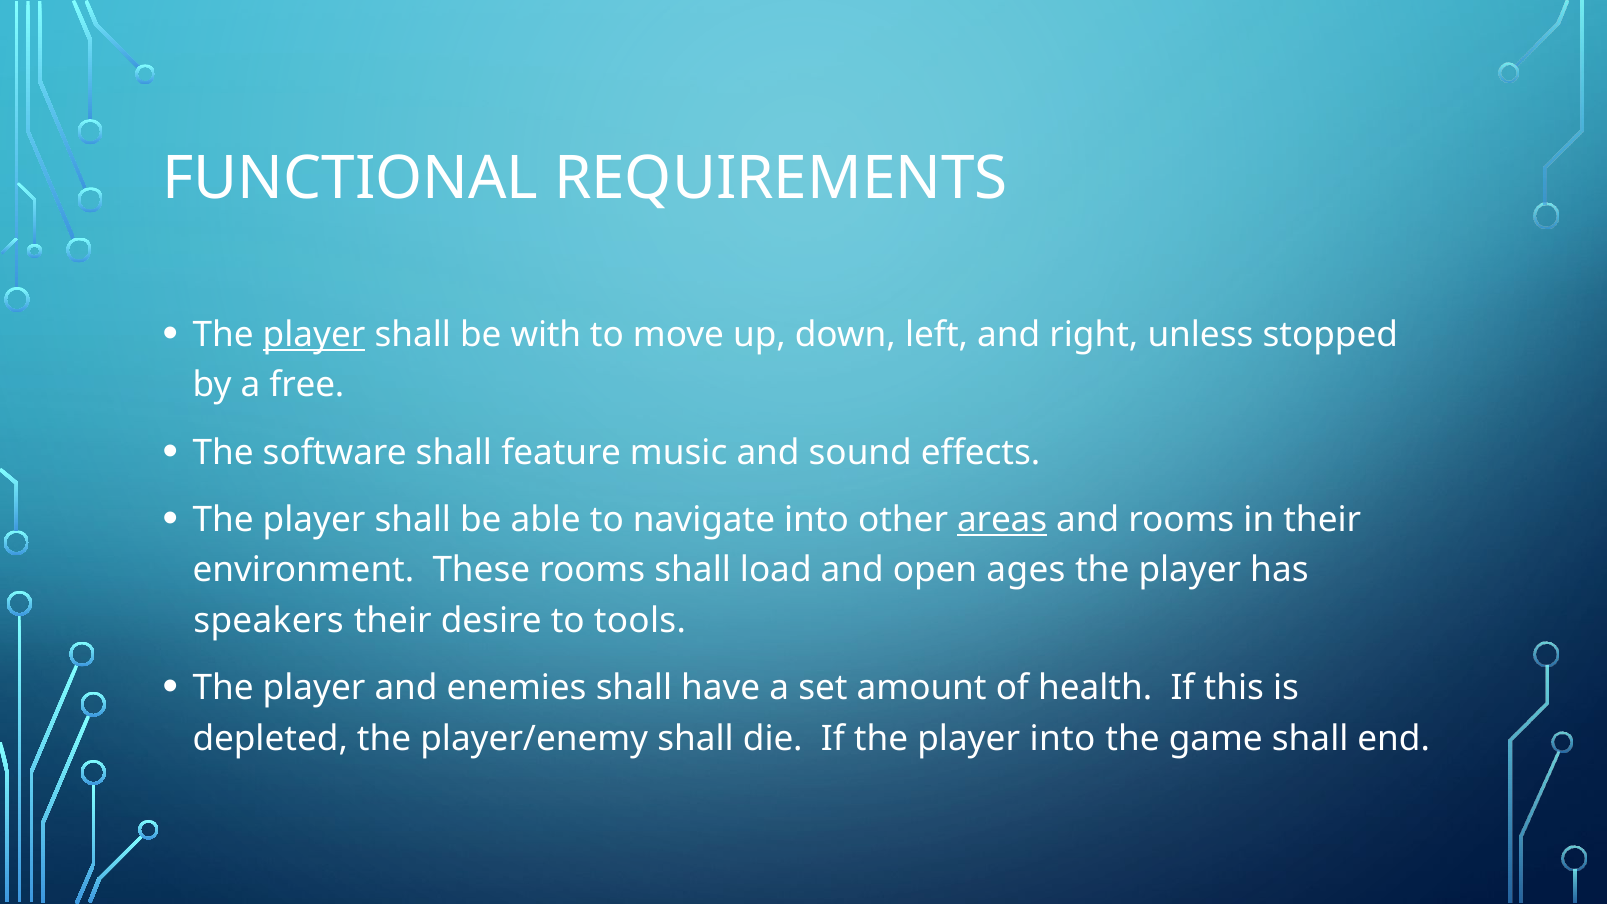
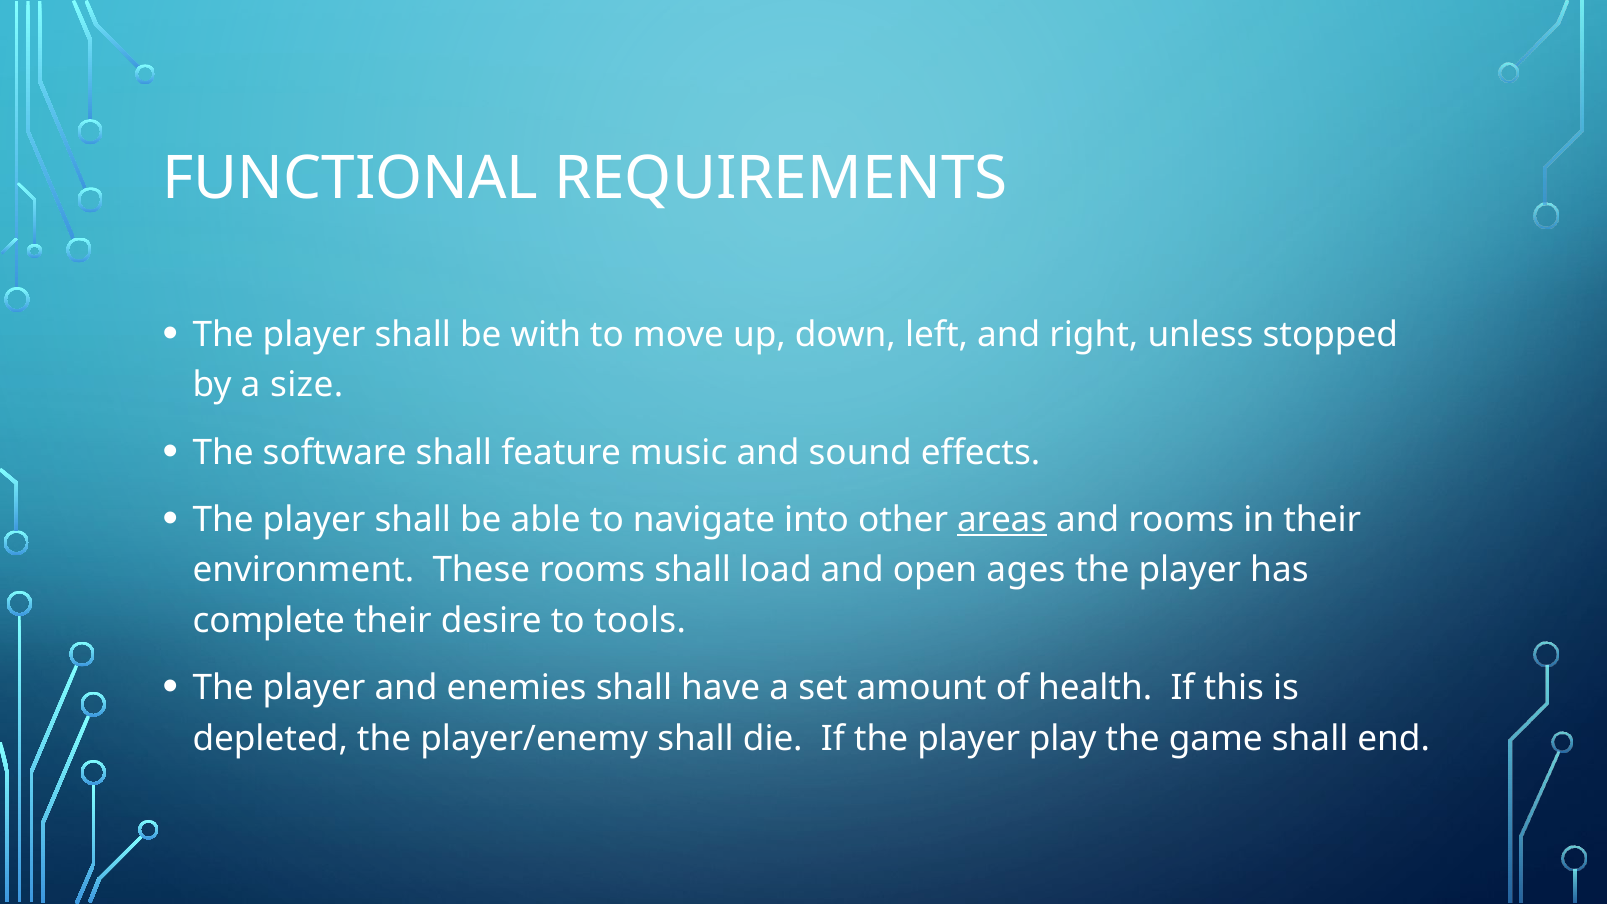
player underline: present -> none (314, 334)
free: free -> size (307, 385)
speakers: speakers -> complete (269, 621)
player into: into -> play (1063, 739)
